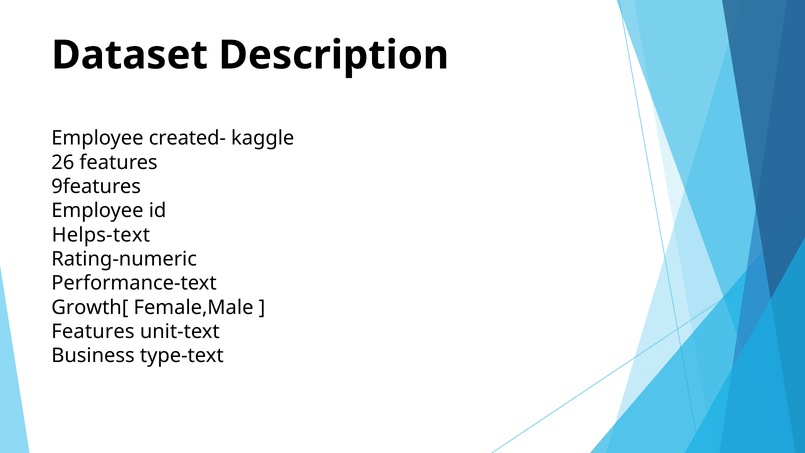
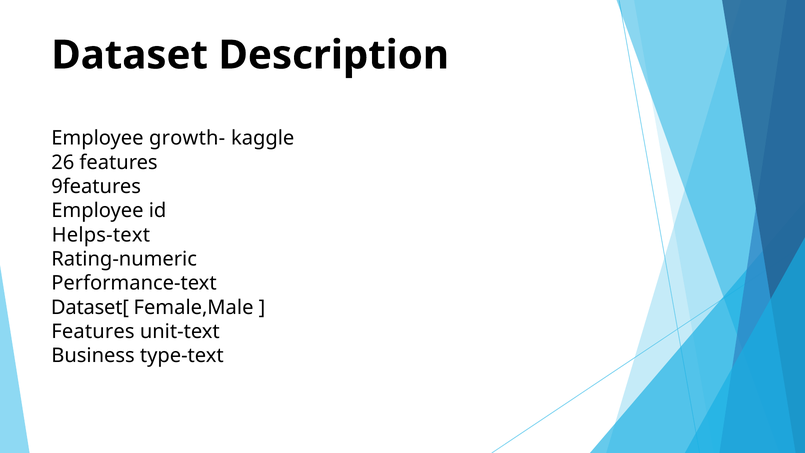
created-: created- -> growth- (187, 138)
Growth[: Growth[ -> Dataset[ (90, 307)
